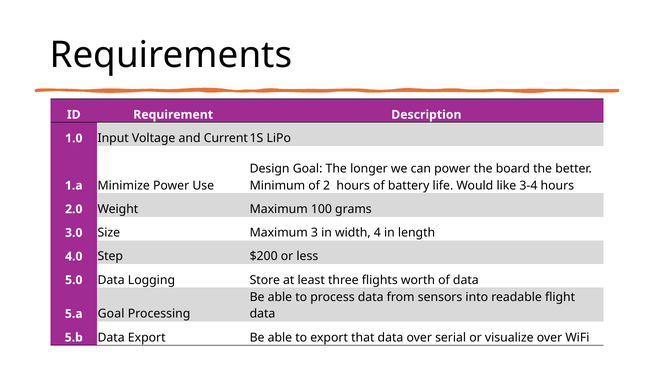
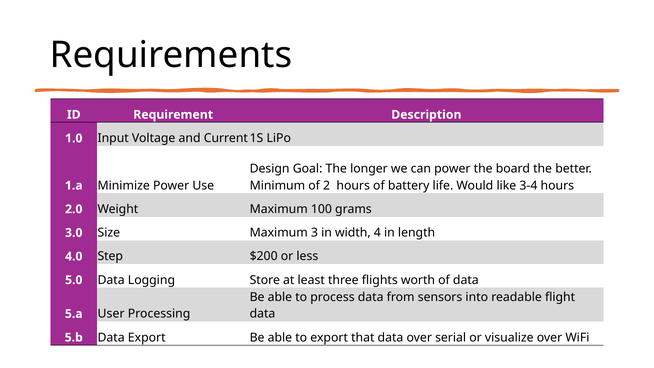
Goal: Goal -> User (111, 314)
